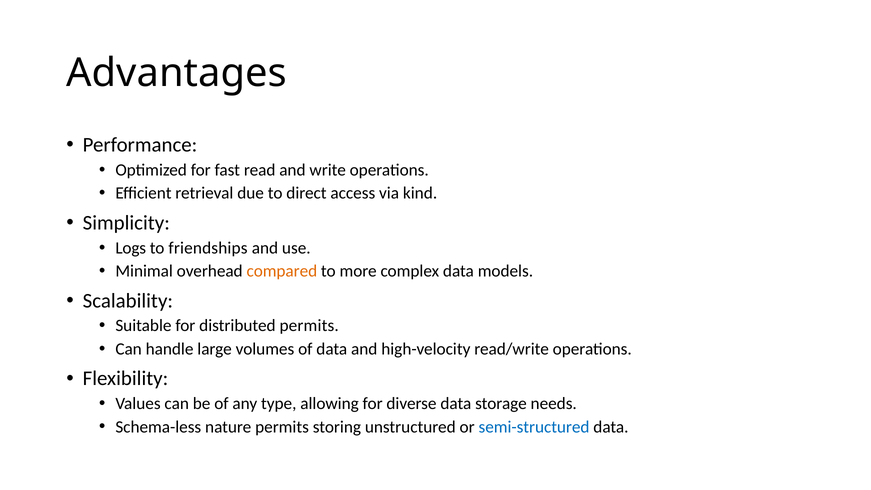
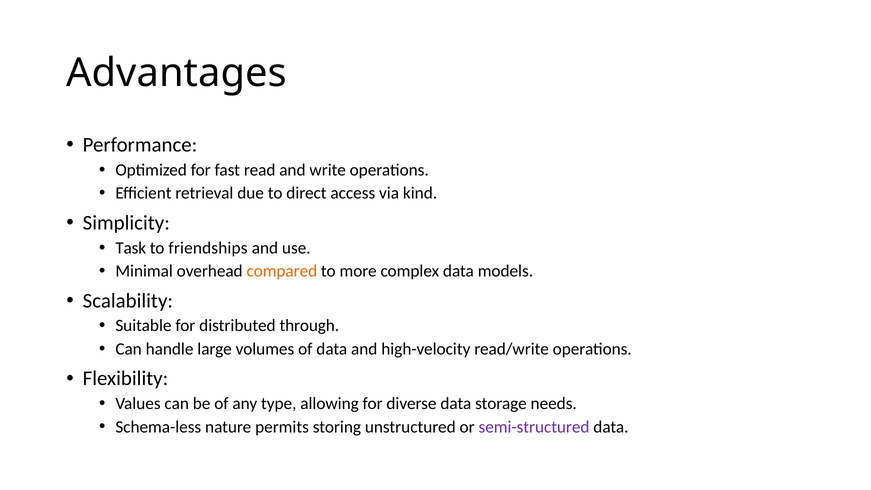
Logs: Logs -> Task (131, 248)
distributed permits: permits -> through (309, 326)
semi-structured colour: blue -> purple (534, 427)
